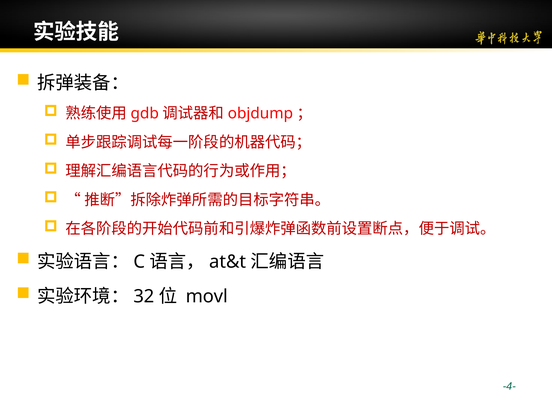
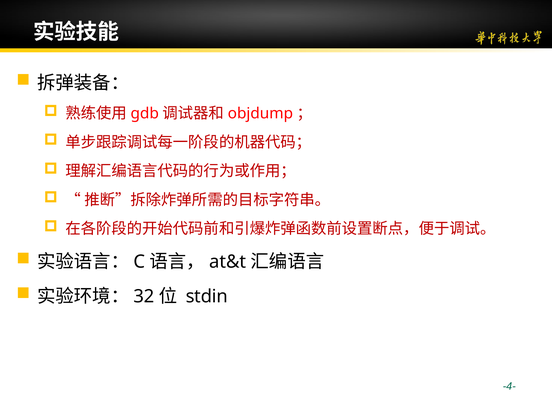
movl: movl -> stdin (207, 296)
